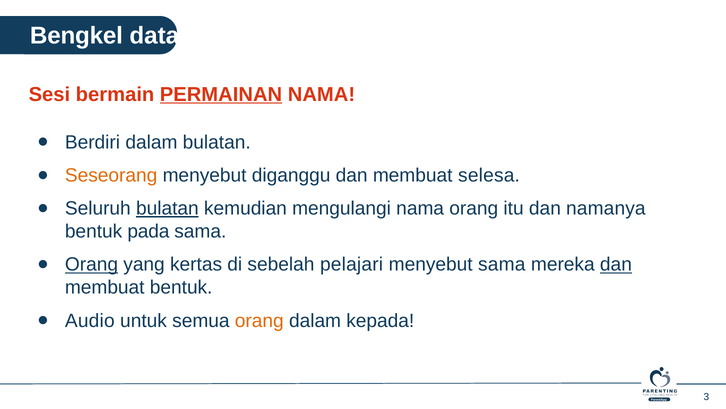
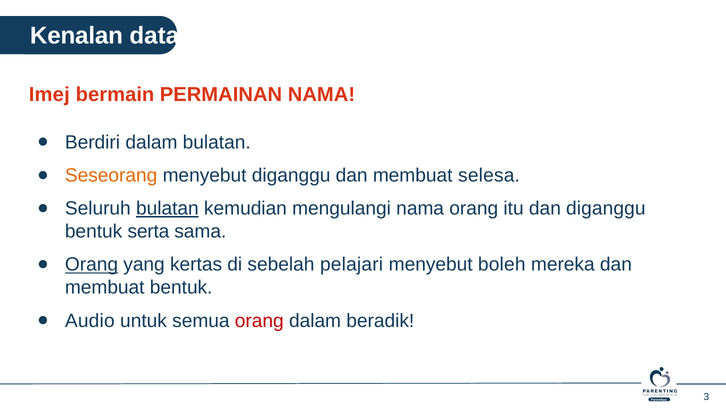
Bengkel: Bengkel -> Kenalan (76, 36)
Sesi: Sesi -> Imej (49, 94)
PERMAINAN underline: present -> none (221, 94)
dan namanya: namanya -> diganggu (606, 208)
pada: pada -> serta (148, 231)
menyebut sama: sama -> boleh (502, 264)
dan underline: present -> none (616, 264)
orang colour: orange -> red (259, 320)
kepada: kepada -> beradik (380, 320)
